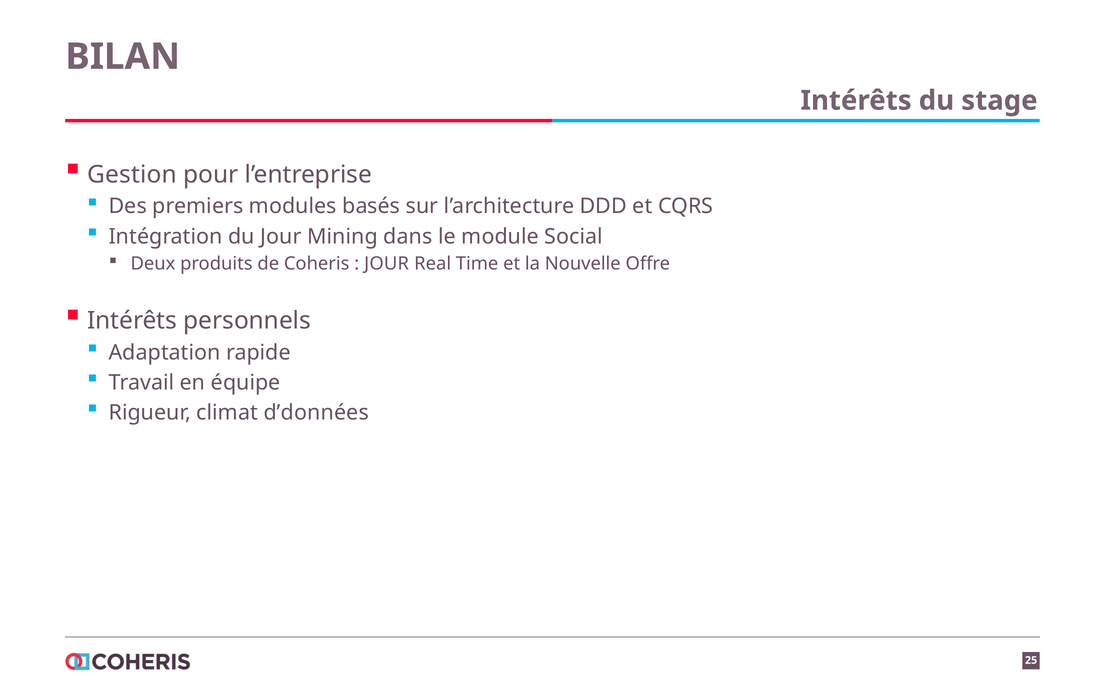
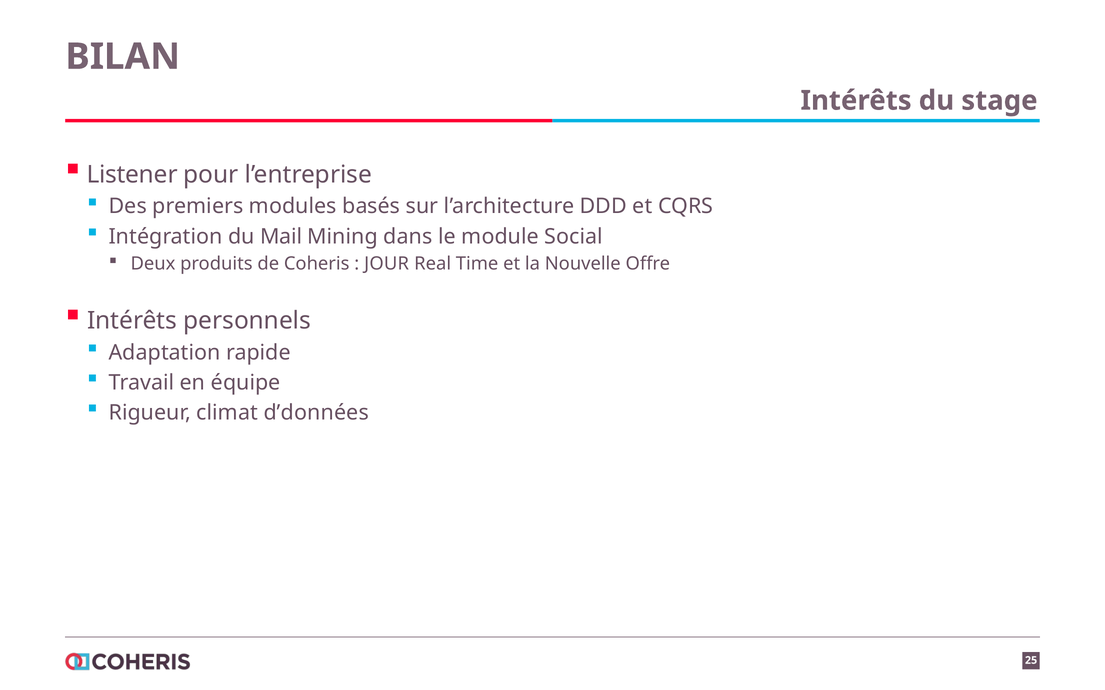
Gestion: Gestion -> Listener (132, 175)
du Jour: Jour -> Mail (281, 237)
